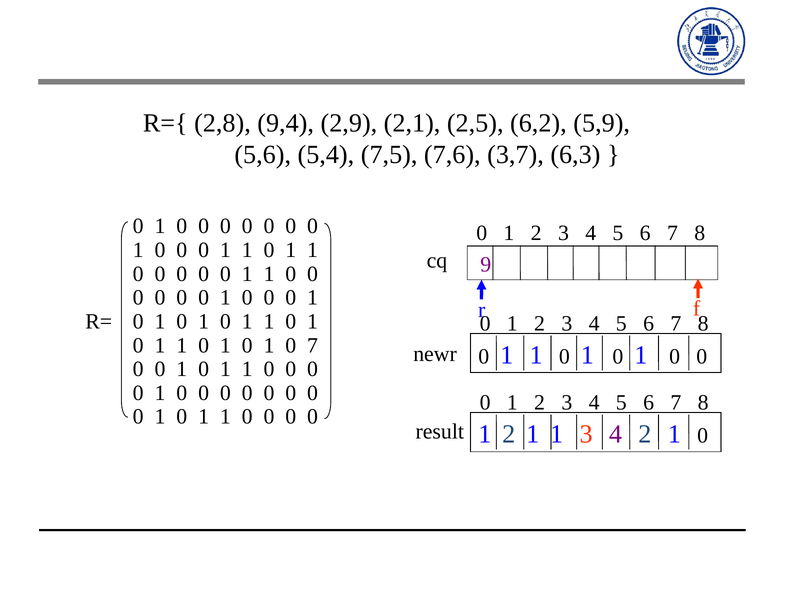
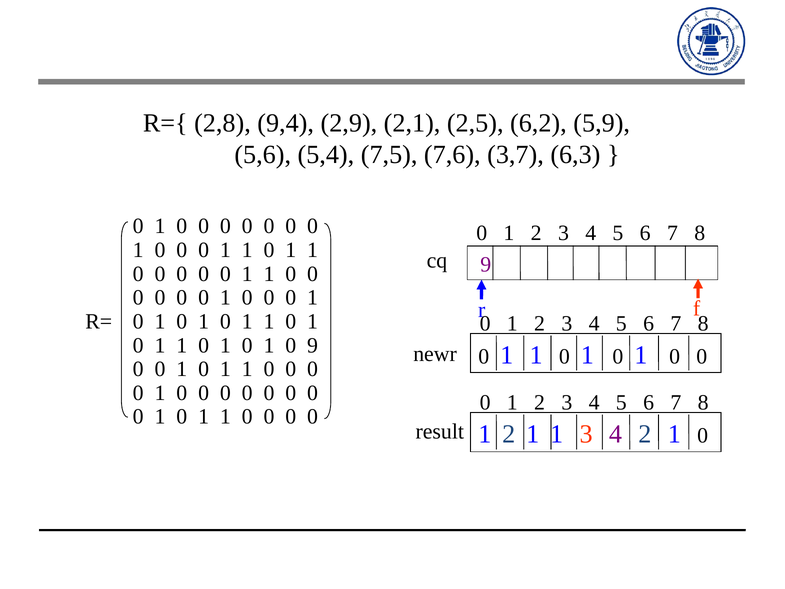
0 7: 7 -> 9 (313, 345)
